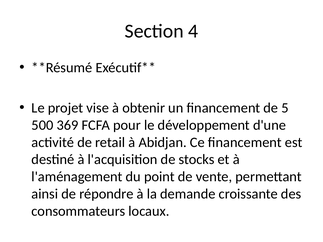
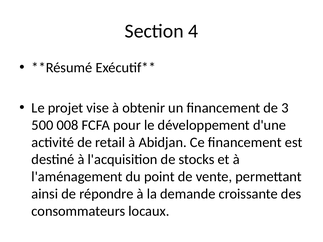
5: 5 -> 3 (285, 108)
369: 369 -> 008 (67, 125)
